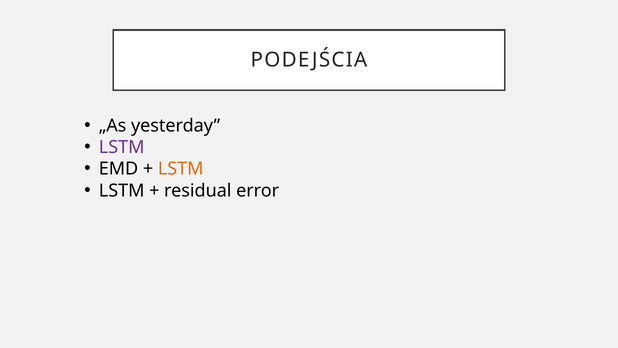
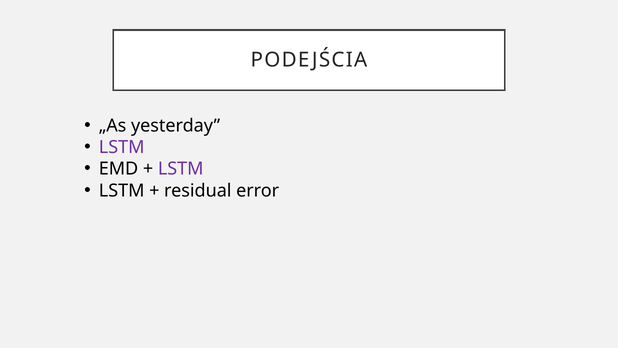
LSTM colour: orange -> purple (181, 169)
